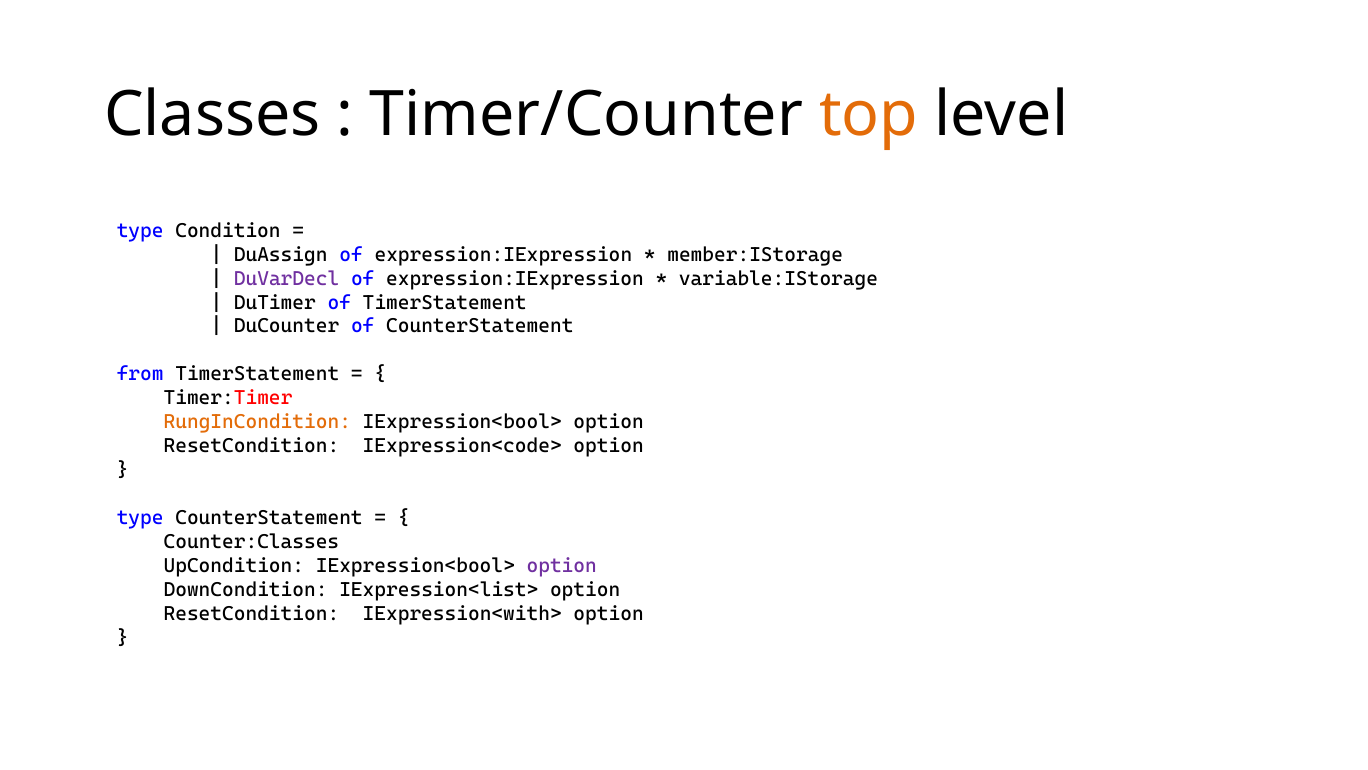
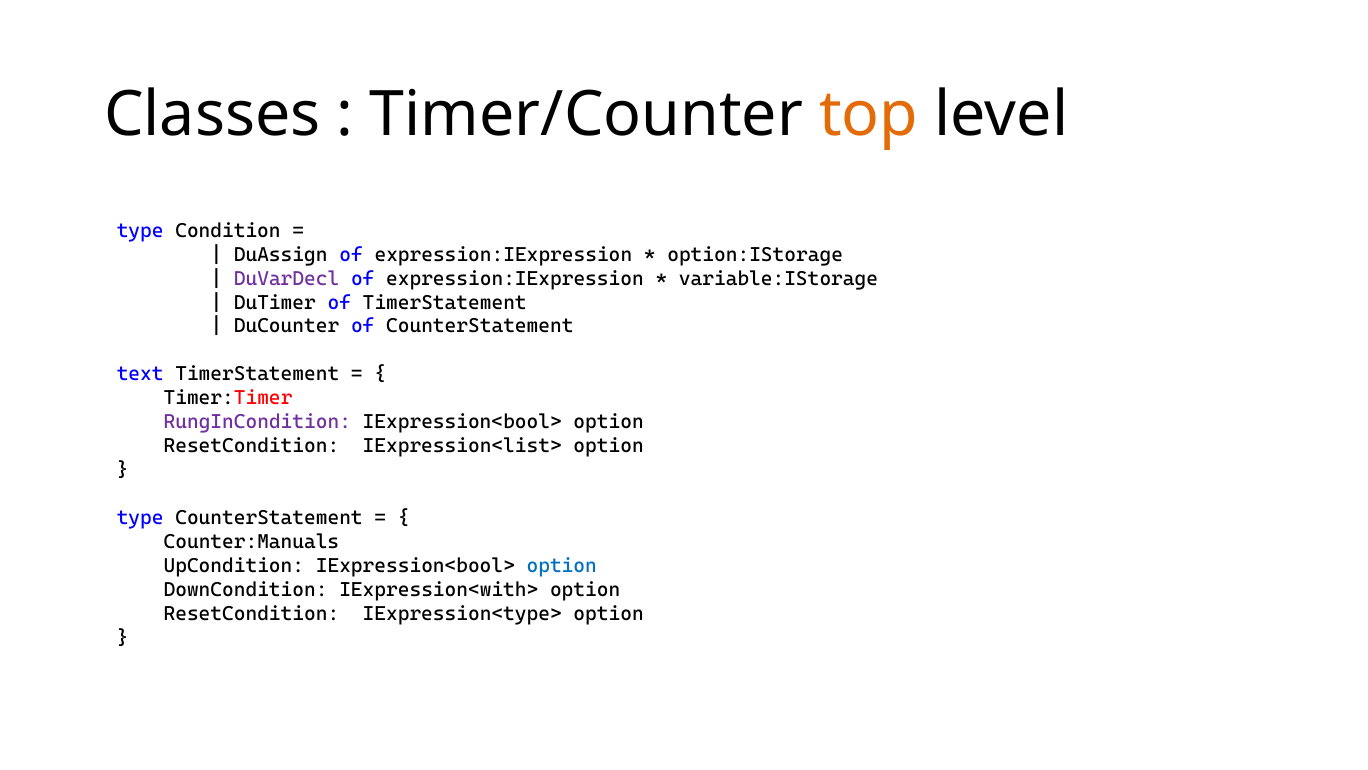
member:IStorage: member:IStorage -> option:IStorage (755, 254)
from: from -> text (140, 374)
RungInCondition colour: orange -> purple (257, 422)
IExpression<code>: IExpression<code> -> IExpression<list> (462, 446)
Counter:Classes: Counter:Classes -> Counter:Manuals (251, 542)
option colour: purple -> blue (562, 566)
IExpression<list>: IExpression<list> -> IExpression<with> (439, 590)
IExpression<with>: IExpression<with> -> IExpression<type> (462, 614)
